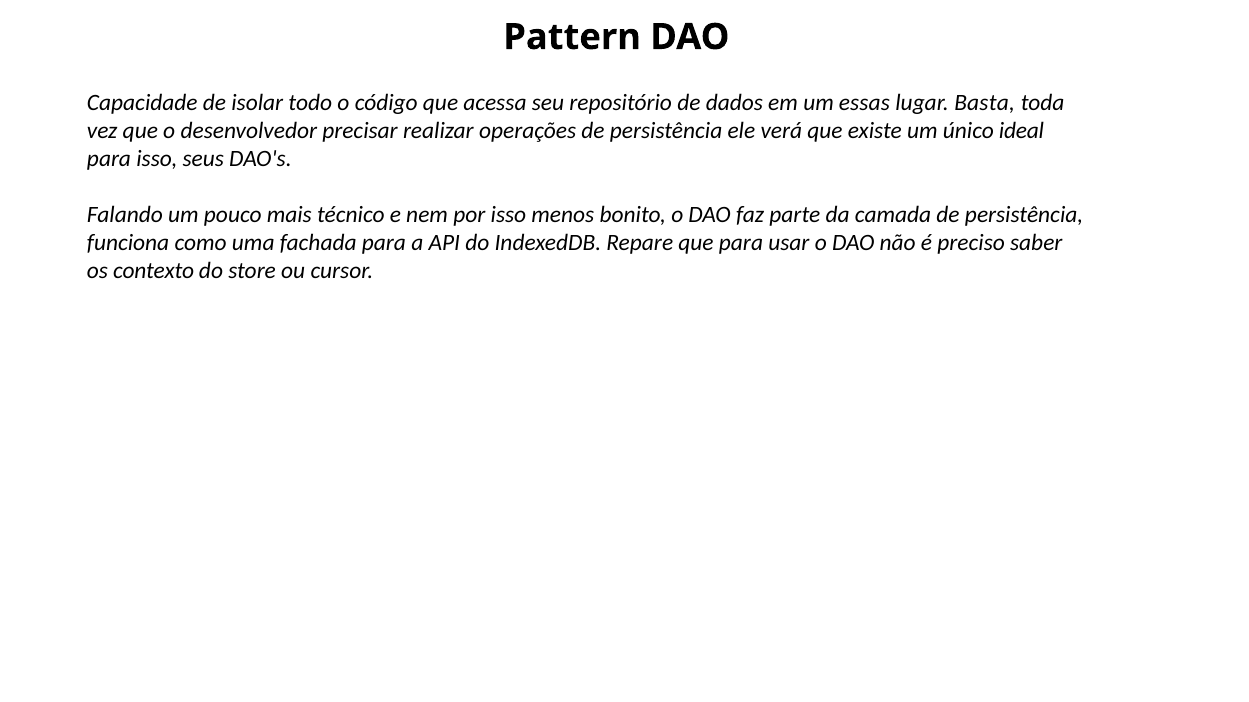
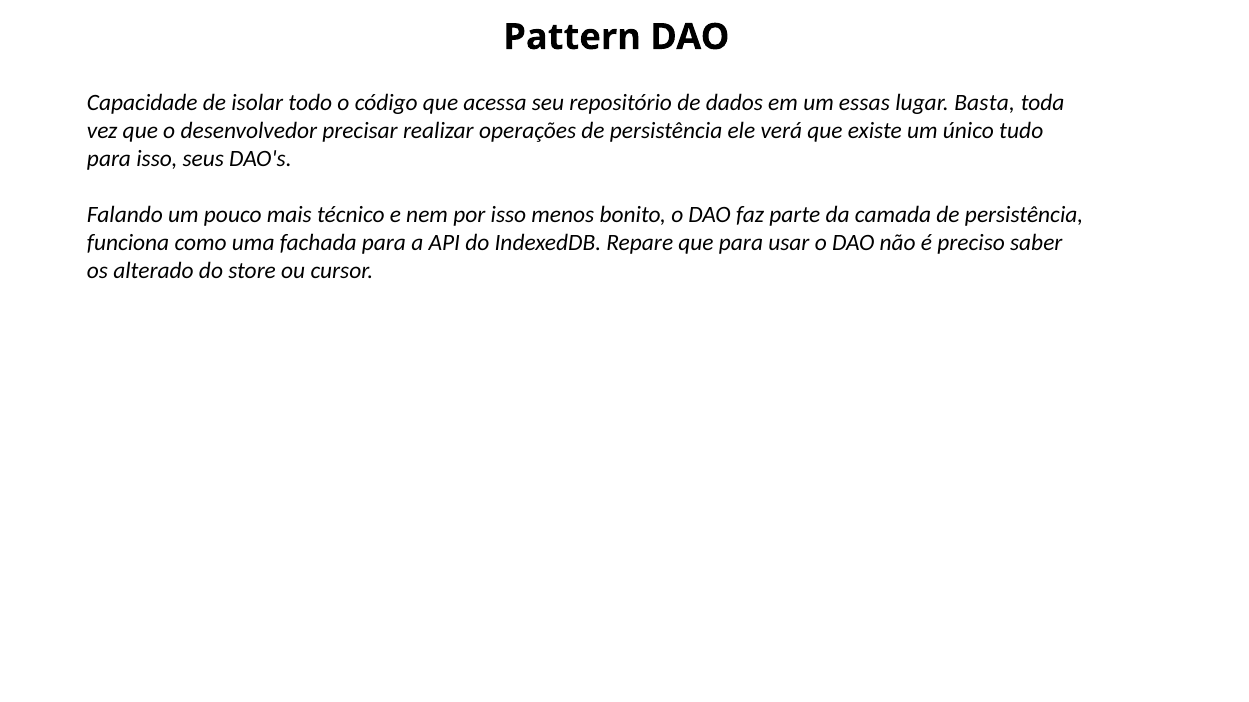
ideal: ideal -> tudo (1021, 131)
contexto: contexto -> alterado (154, 271)
